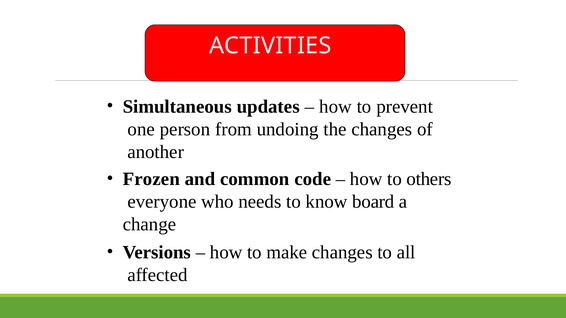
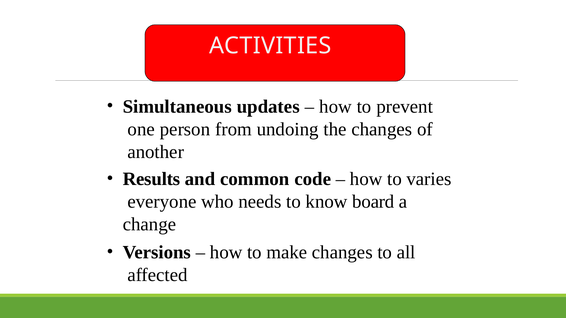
Frozen: Frozen -> Results (151, 179)
others: others -> varies (429, 179)
